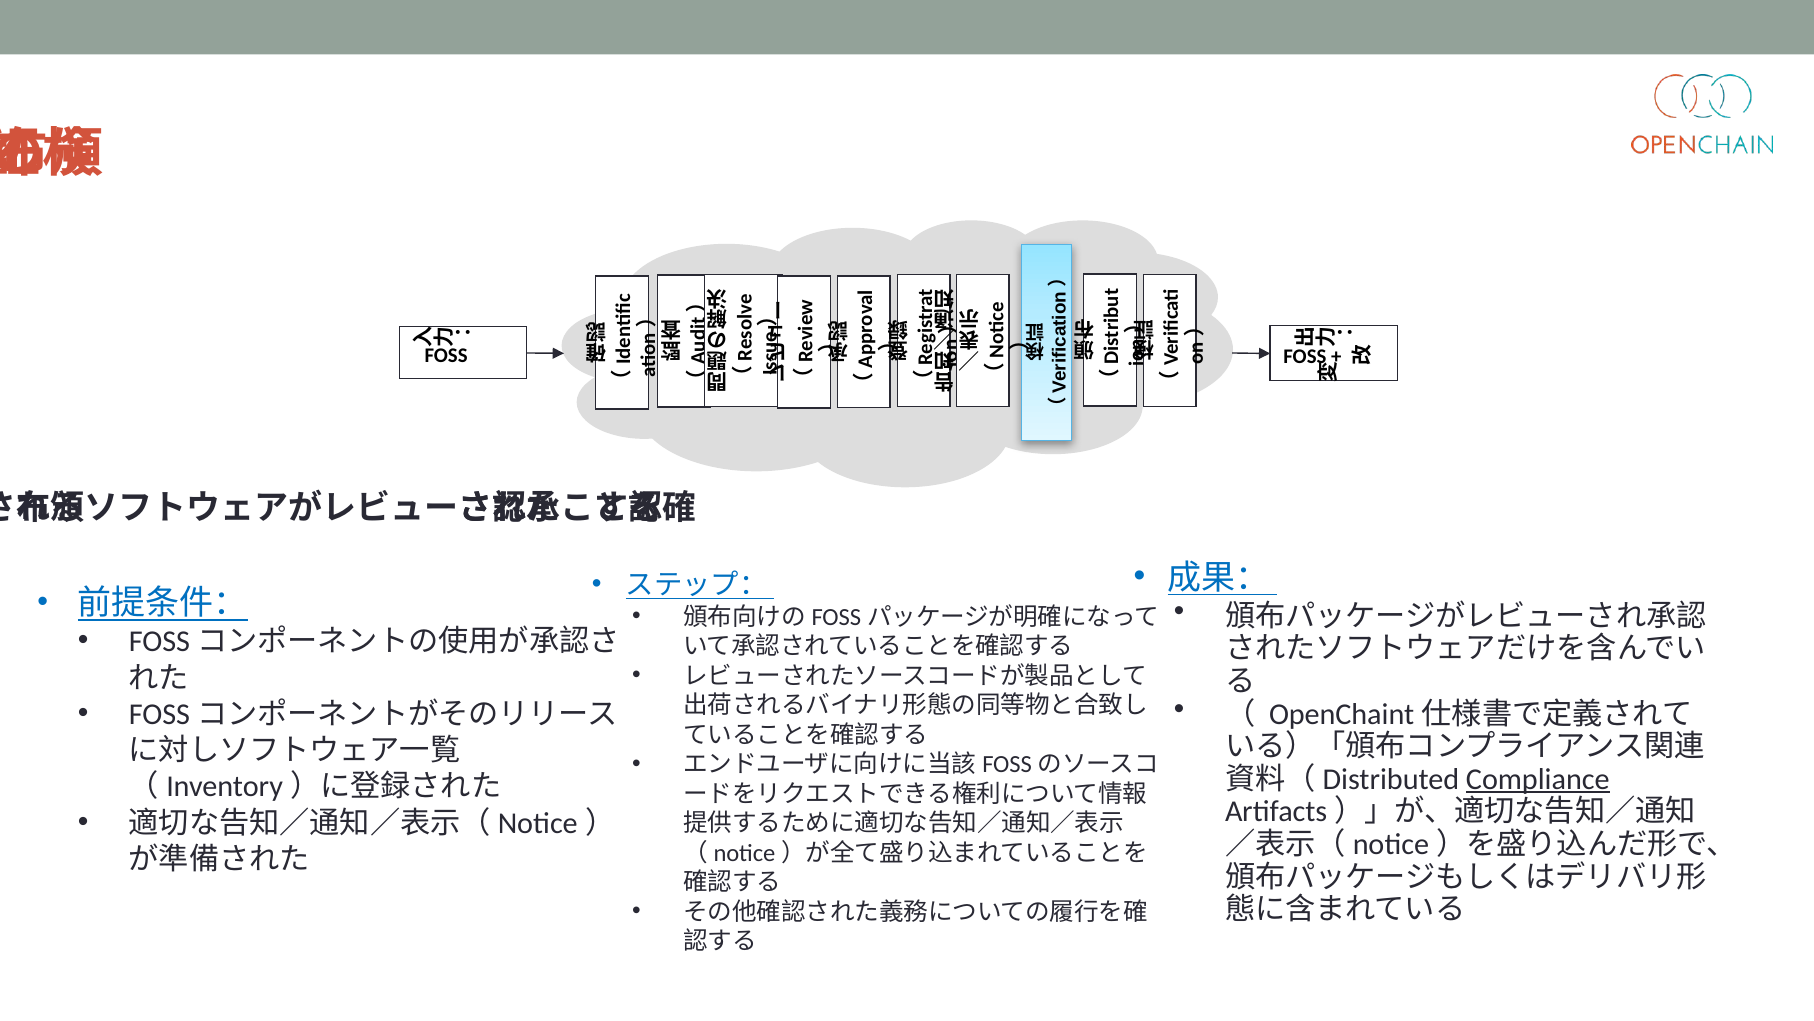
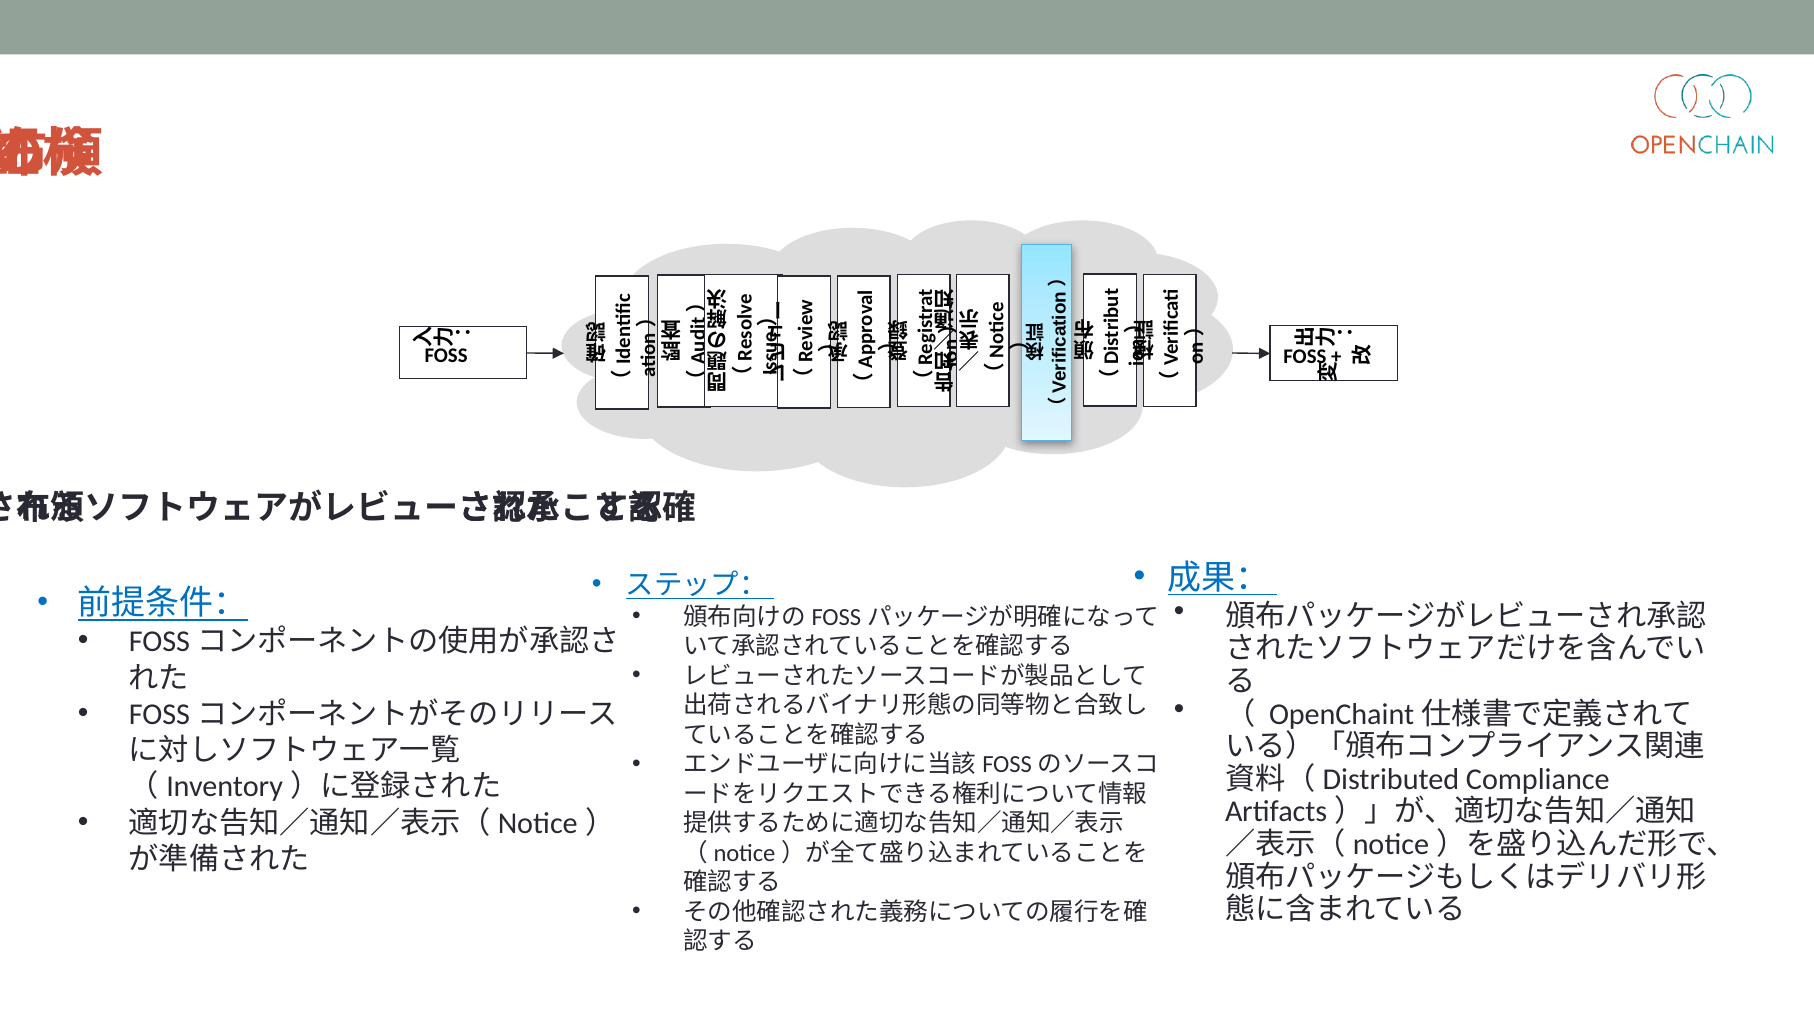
Compliance underline: present -> none (1538, 779)
